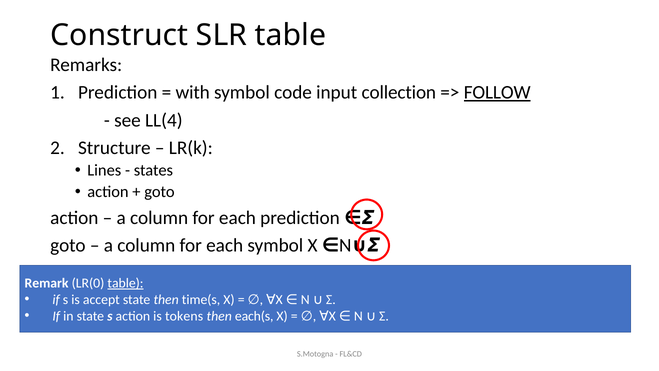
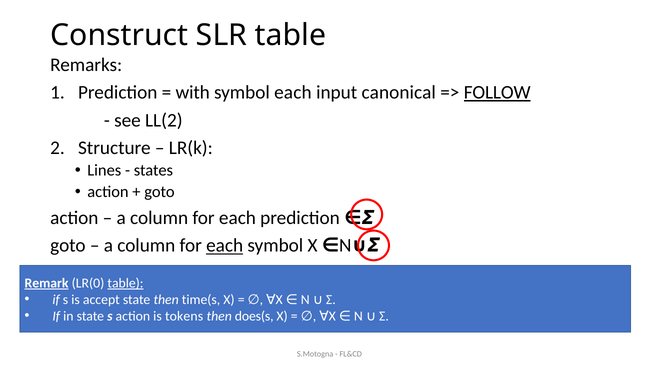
symbol code: code -> each (293, 92)
collection: collection -> canonical (399, 92)
LL(4: LL(4 -> LL(2 (164, 120)
each underline: none -> present (225, 245)
Remark underline: none -> present (47, 283)
each(s: each(s -> does(s (254, 316)
